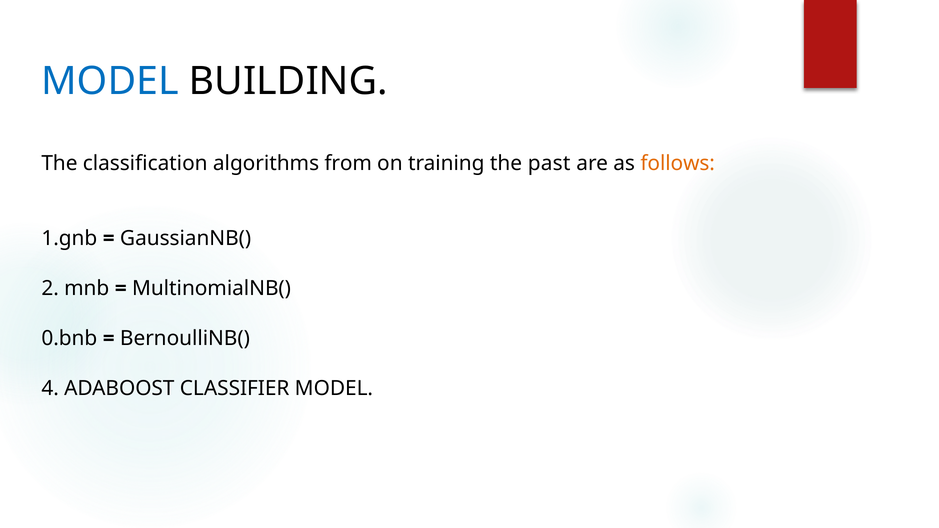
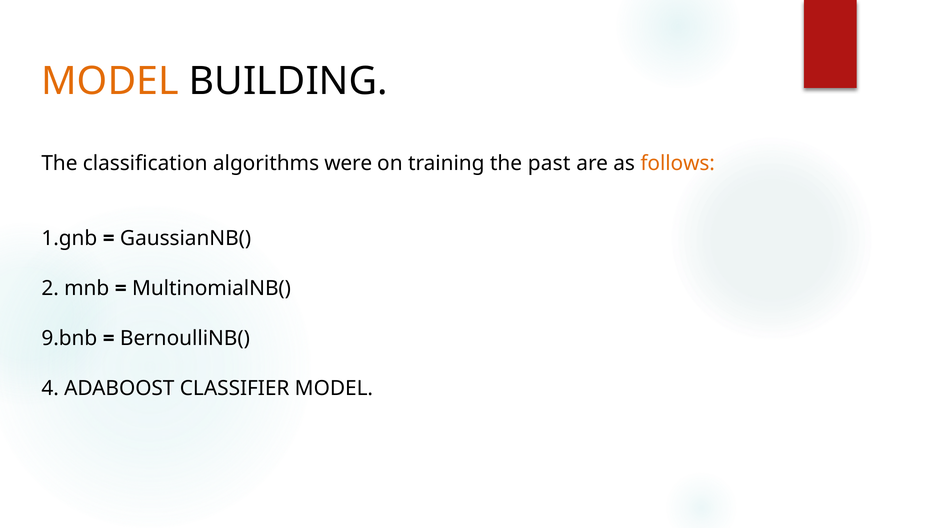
MODEL colour: blue -> orange (110, 81)
from: from -> were (348, 163)
0.bnb: 0.bnb -> 9.bnb (69, 338)
